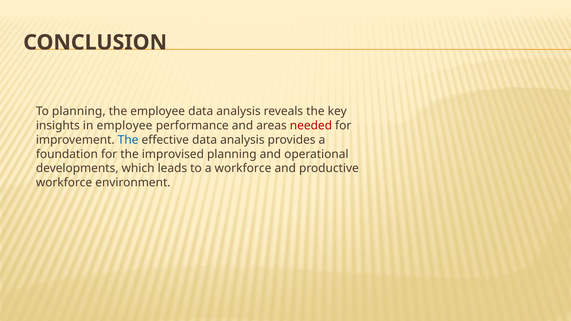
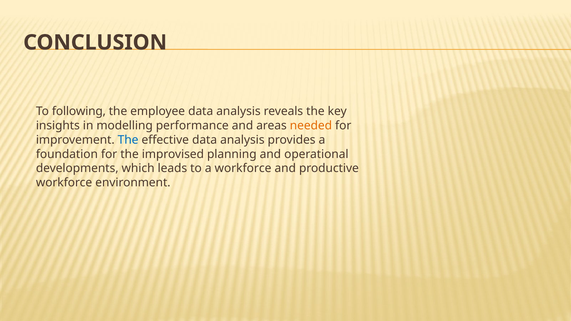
To planning: planning -> following (79, 111)
in employee: employee -> modelling (125, 126)
needed colour: red -> orange (311, 126)
